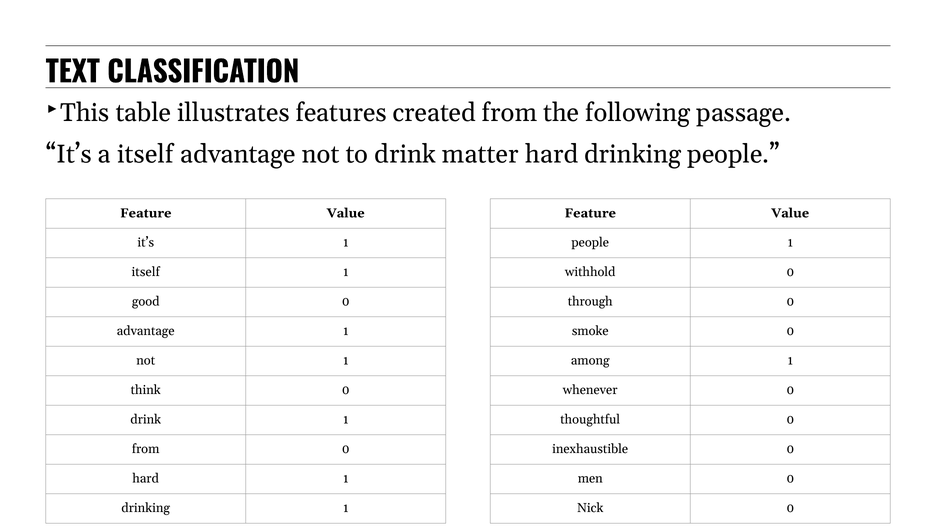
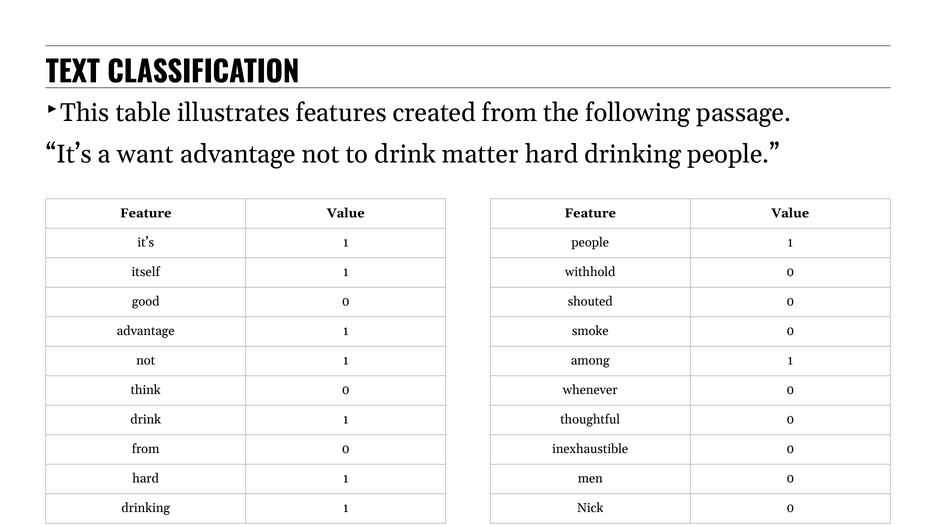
a itself: itself -> want (145, 154)
through: through -> shouted (590, 301)
